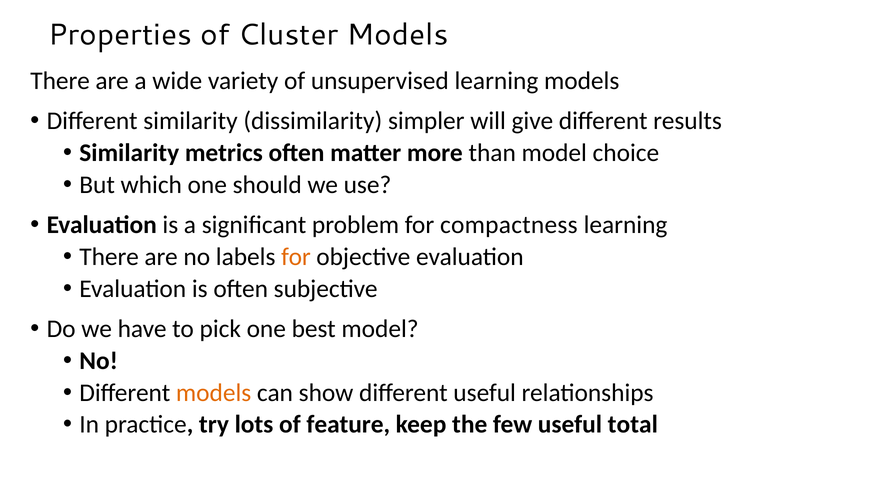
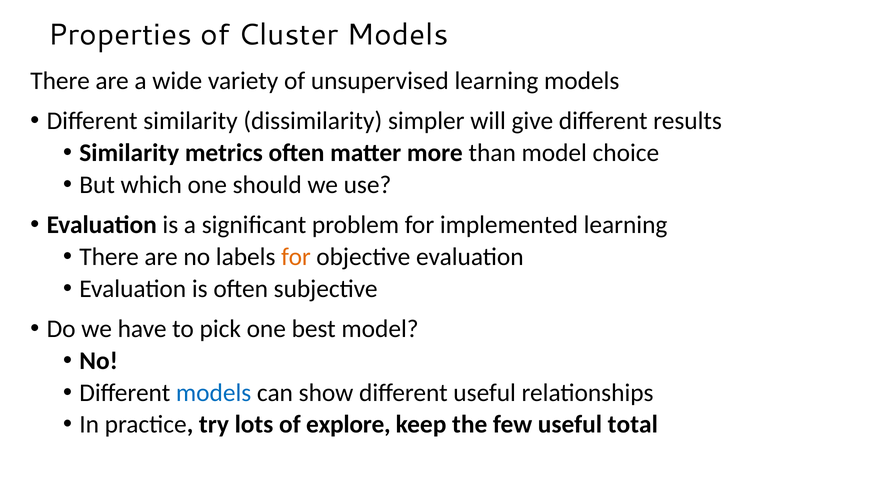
compactness: compactness -> implemented (509, 225)
models colour: orange -> blue (214, 393)
feature: feature -> explore (348, 425)
